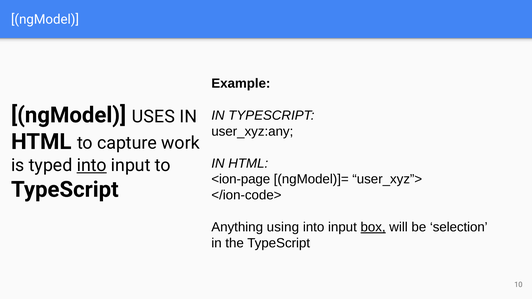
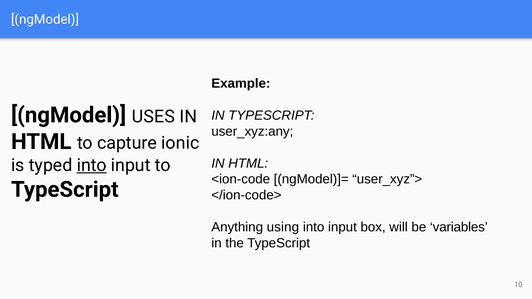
work: work -> ionic (180, 143)
<ion-page: <ion-page -> <ion-code (241, 179)
box underline: present -> none (373, 227)
selection: selection -> variables (459, 227)
